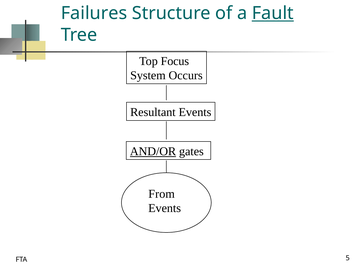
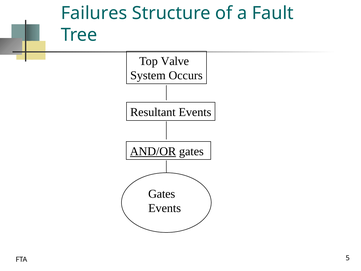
Fault underline: present -> none (273, 13)
Focus: Focus -> Valve (175, 61)
From: From -> Gates (162, 194)
